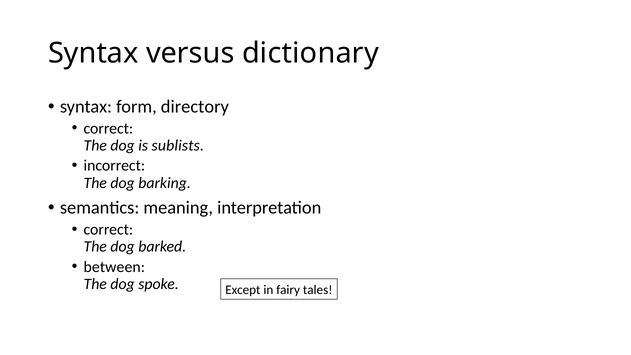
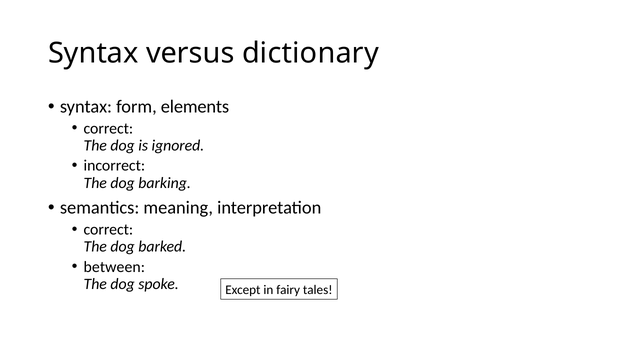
directory: directory -> elements (195, 107)
sublists: sublists -> ignored (178, 145)
